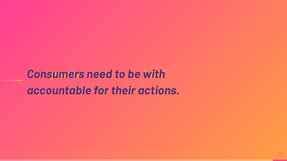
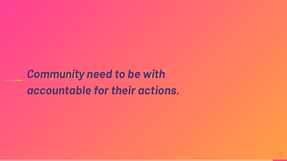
Consumers: Consumers -> Community (56, 74)
